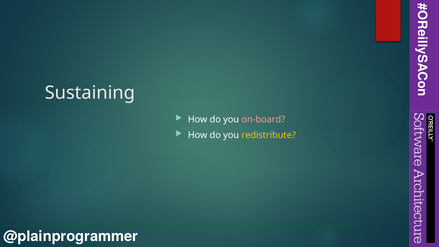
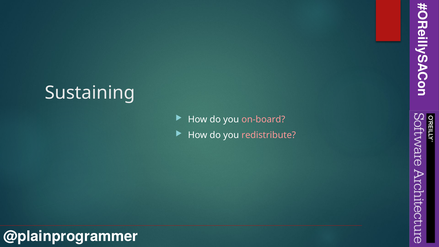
redistribute colour: yellow -> pink (269, 135)
